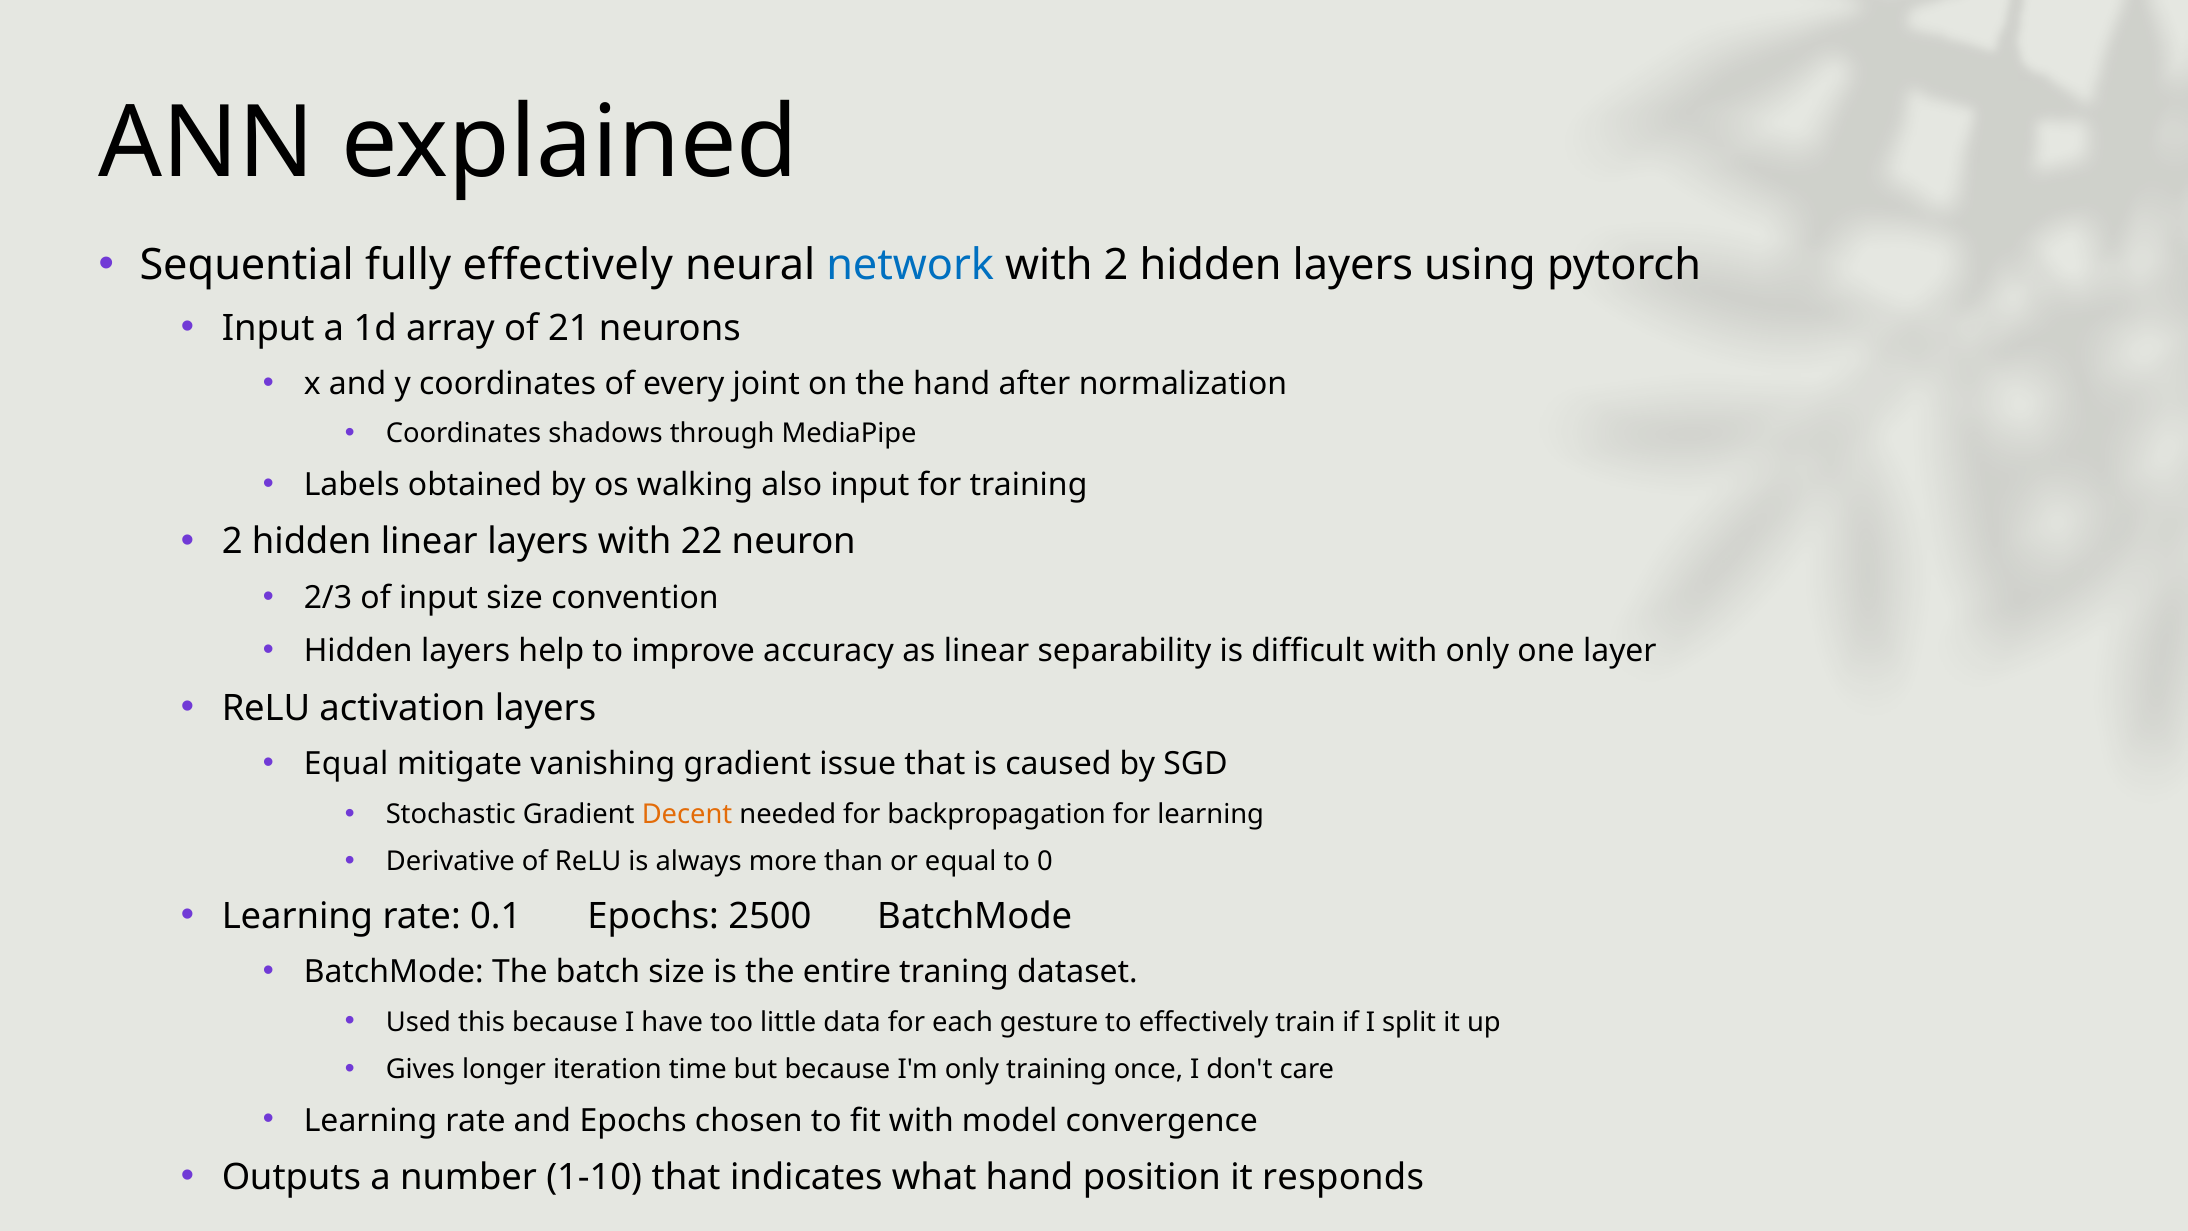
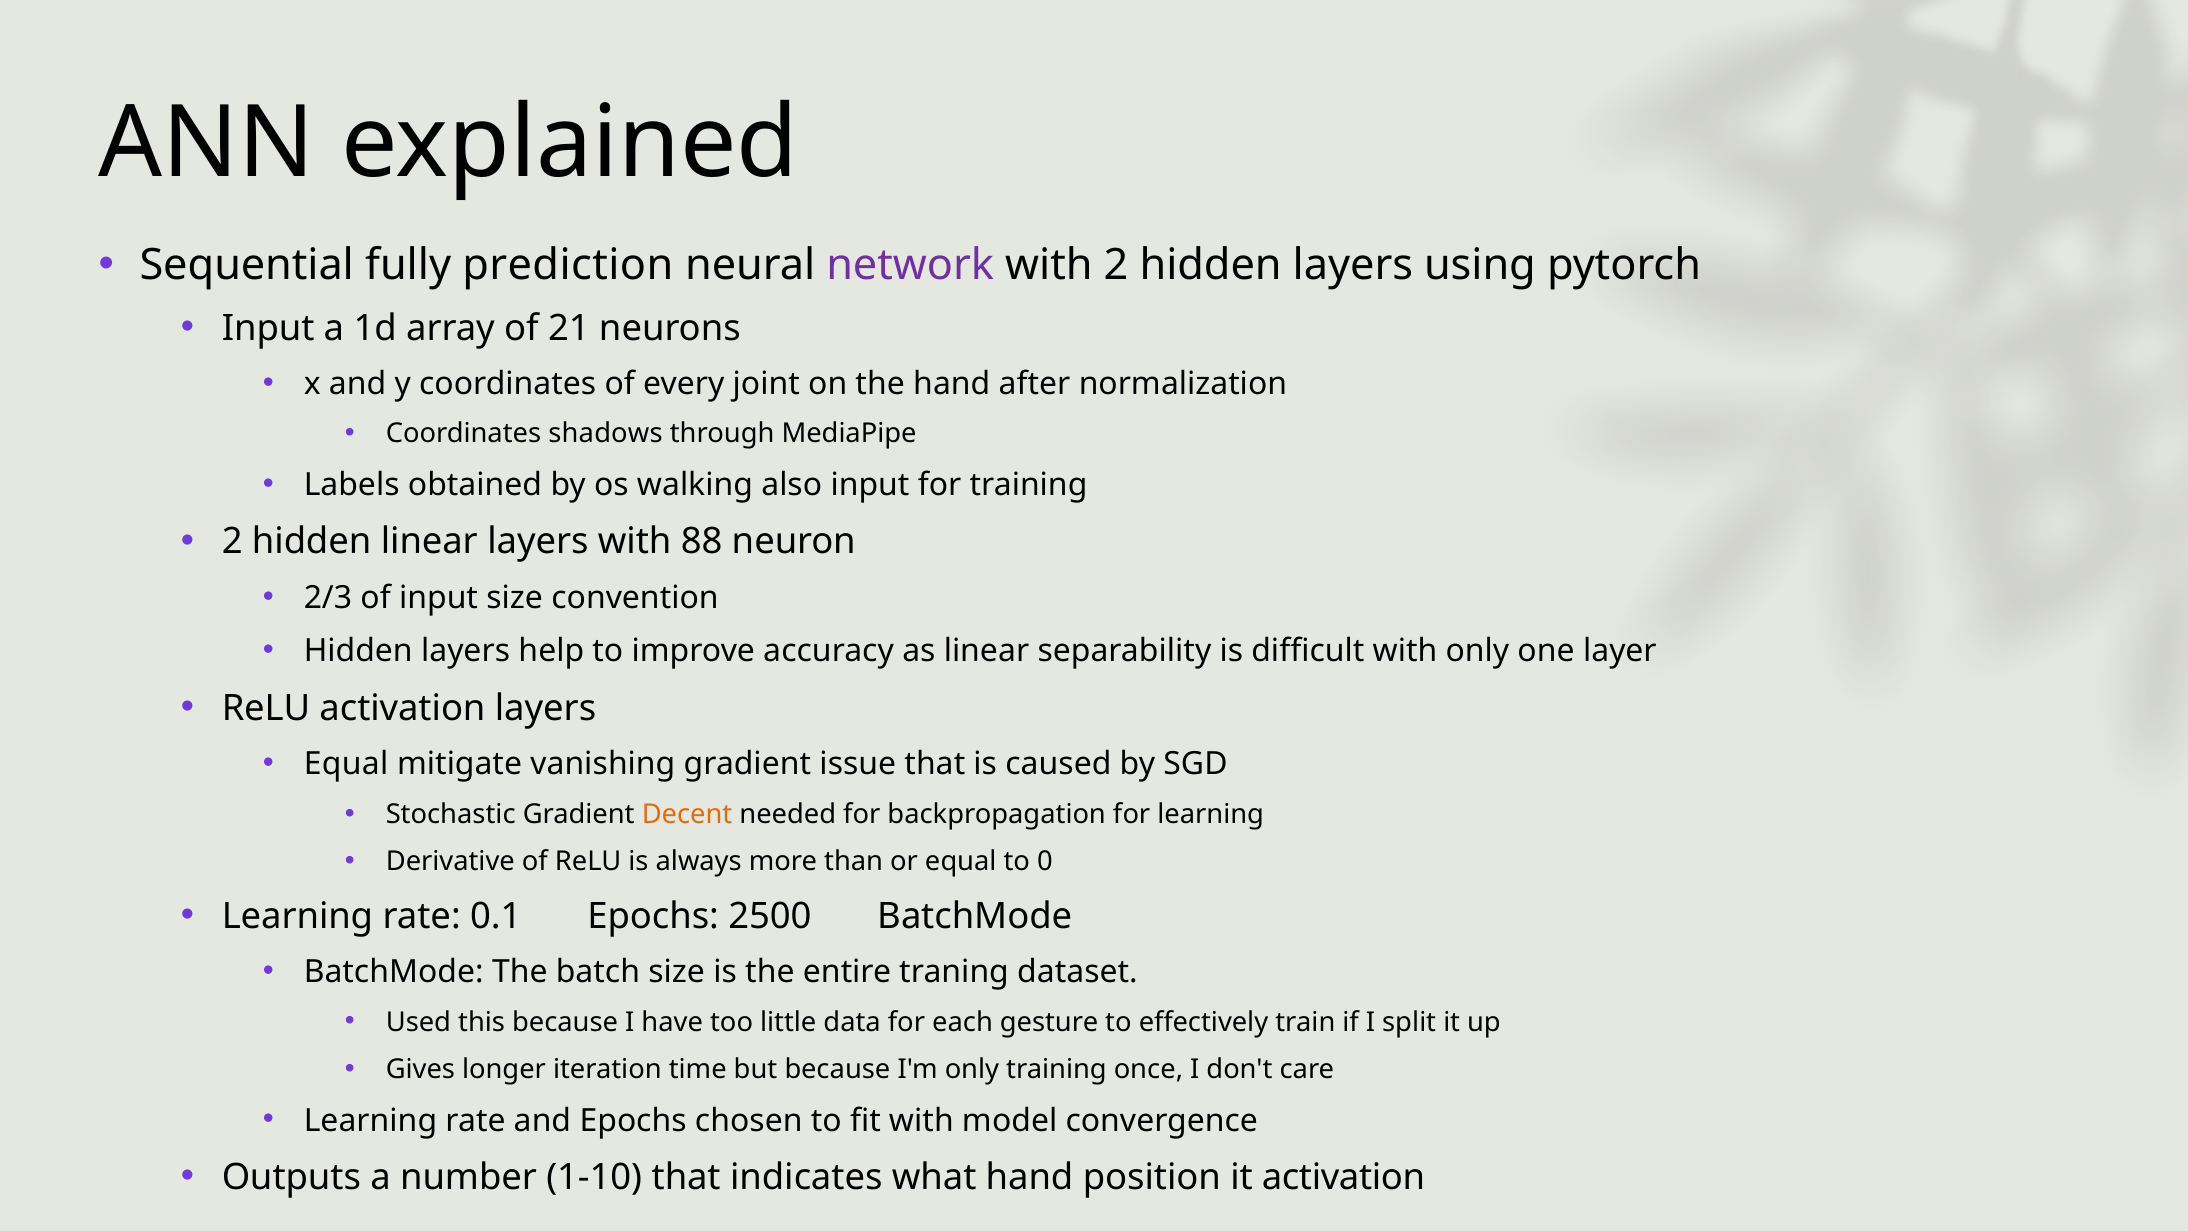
fully effectively: effectively -> prediction (568, 265)
network colour: blue -> purple (910, 265)
22: 22 -> 88 (702, 542)
it responds: responds -> activation (1343, 1177)
